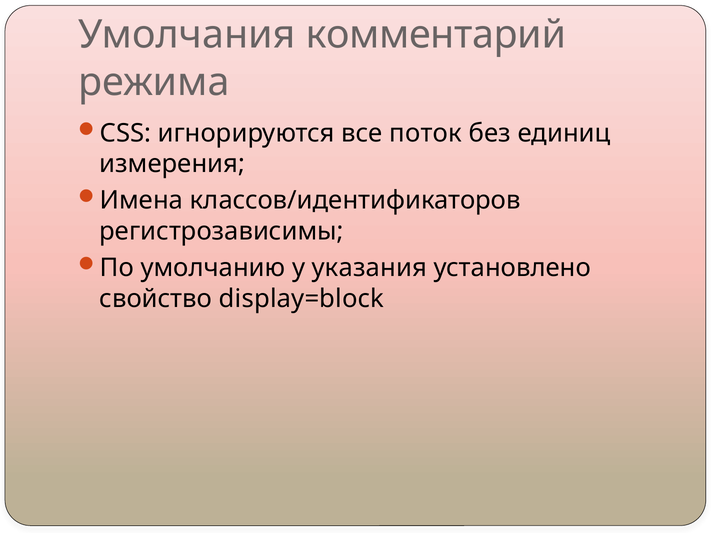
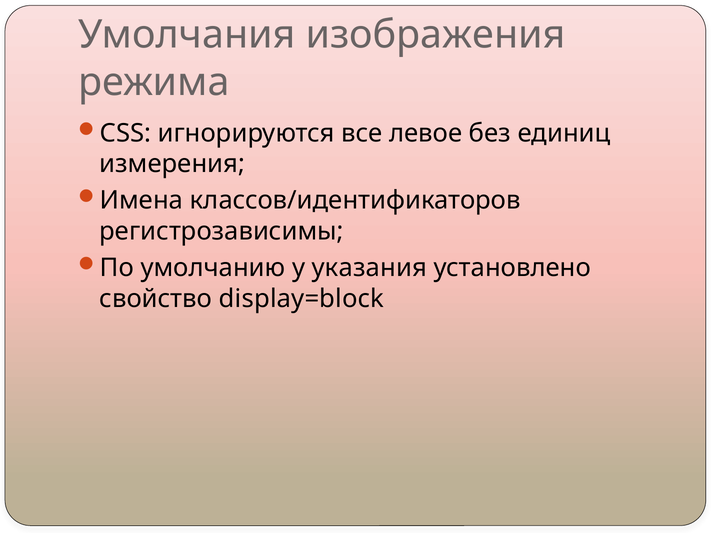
комментарий: комментарий -> изображения (436, 35)
поток: поток -> левое (426, 133)
